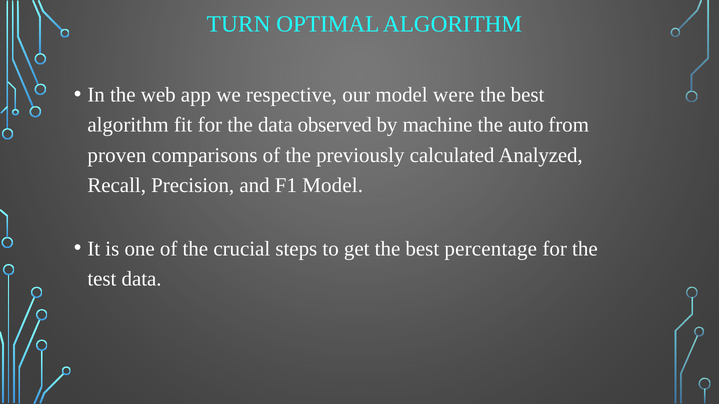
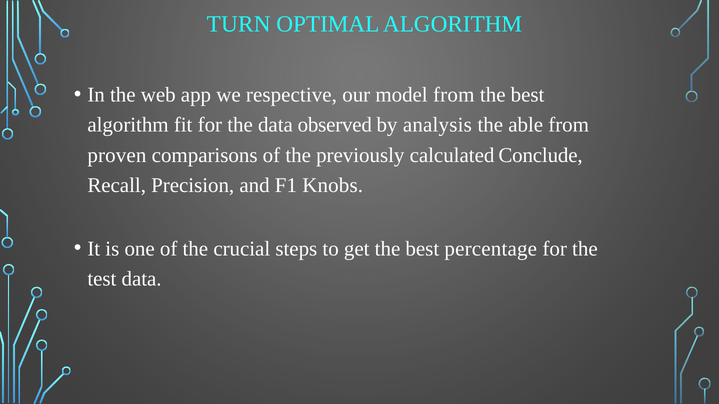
model were: were -> from (454, 95)
machine: machine -> analysis (437, 125)
auto: auto -> able (526, 125)
Analyzed: Analyzed -> Conclude (541, 155)
F1 Model: Model -> Knobs (333, 185)
